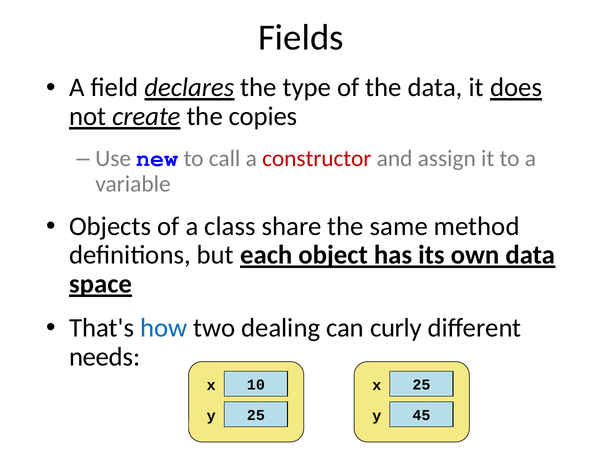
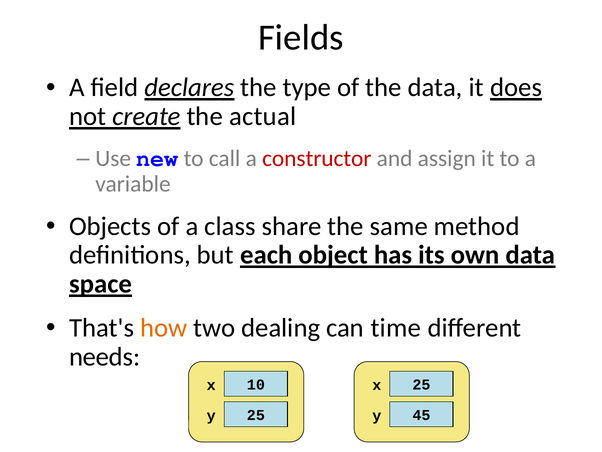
copies: copies -> actual (263, 116)
how colour: blue -> orange (164, 328)
curly: curly -> time (396, 328)
